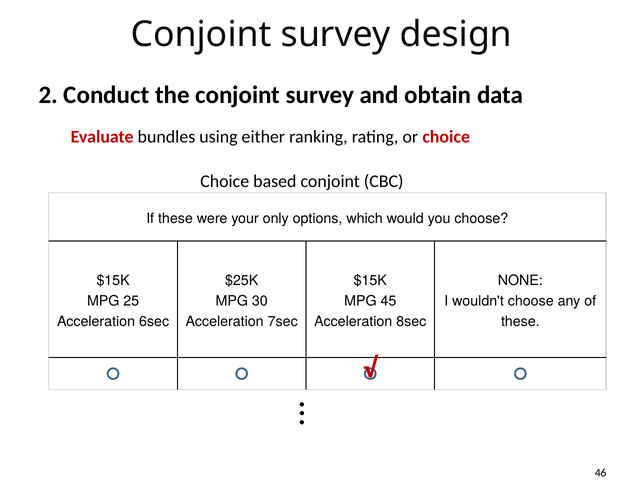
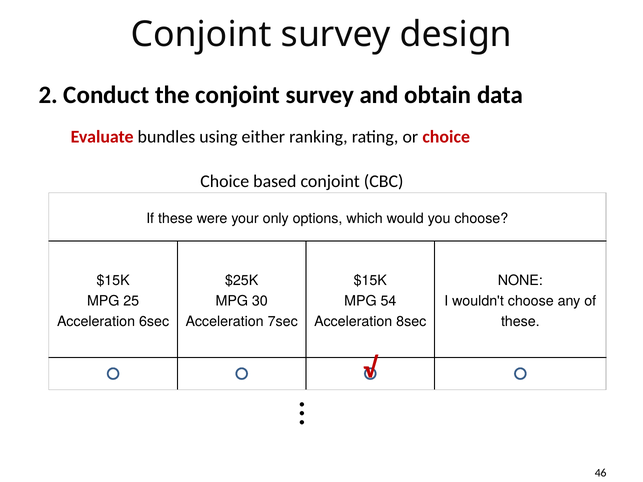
45: 45 -> 54 (388, 301)
